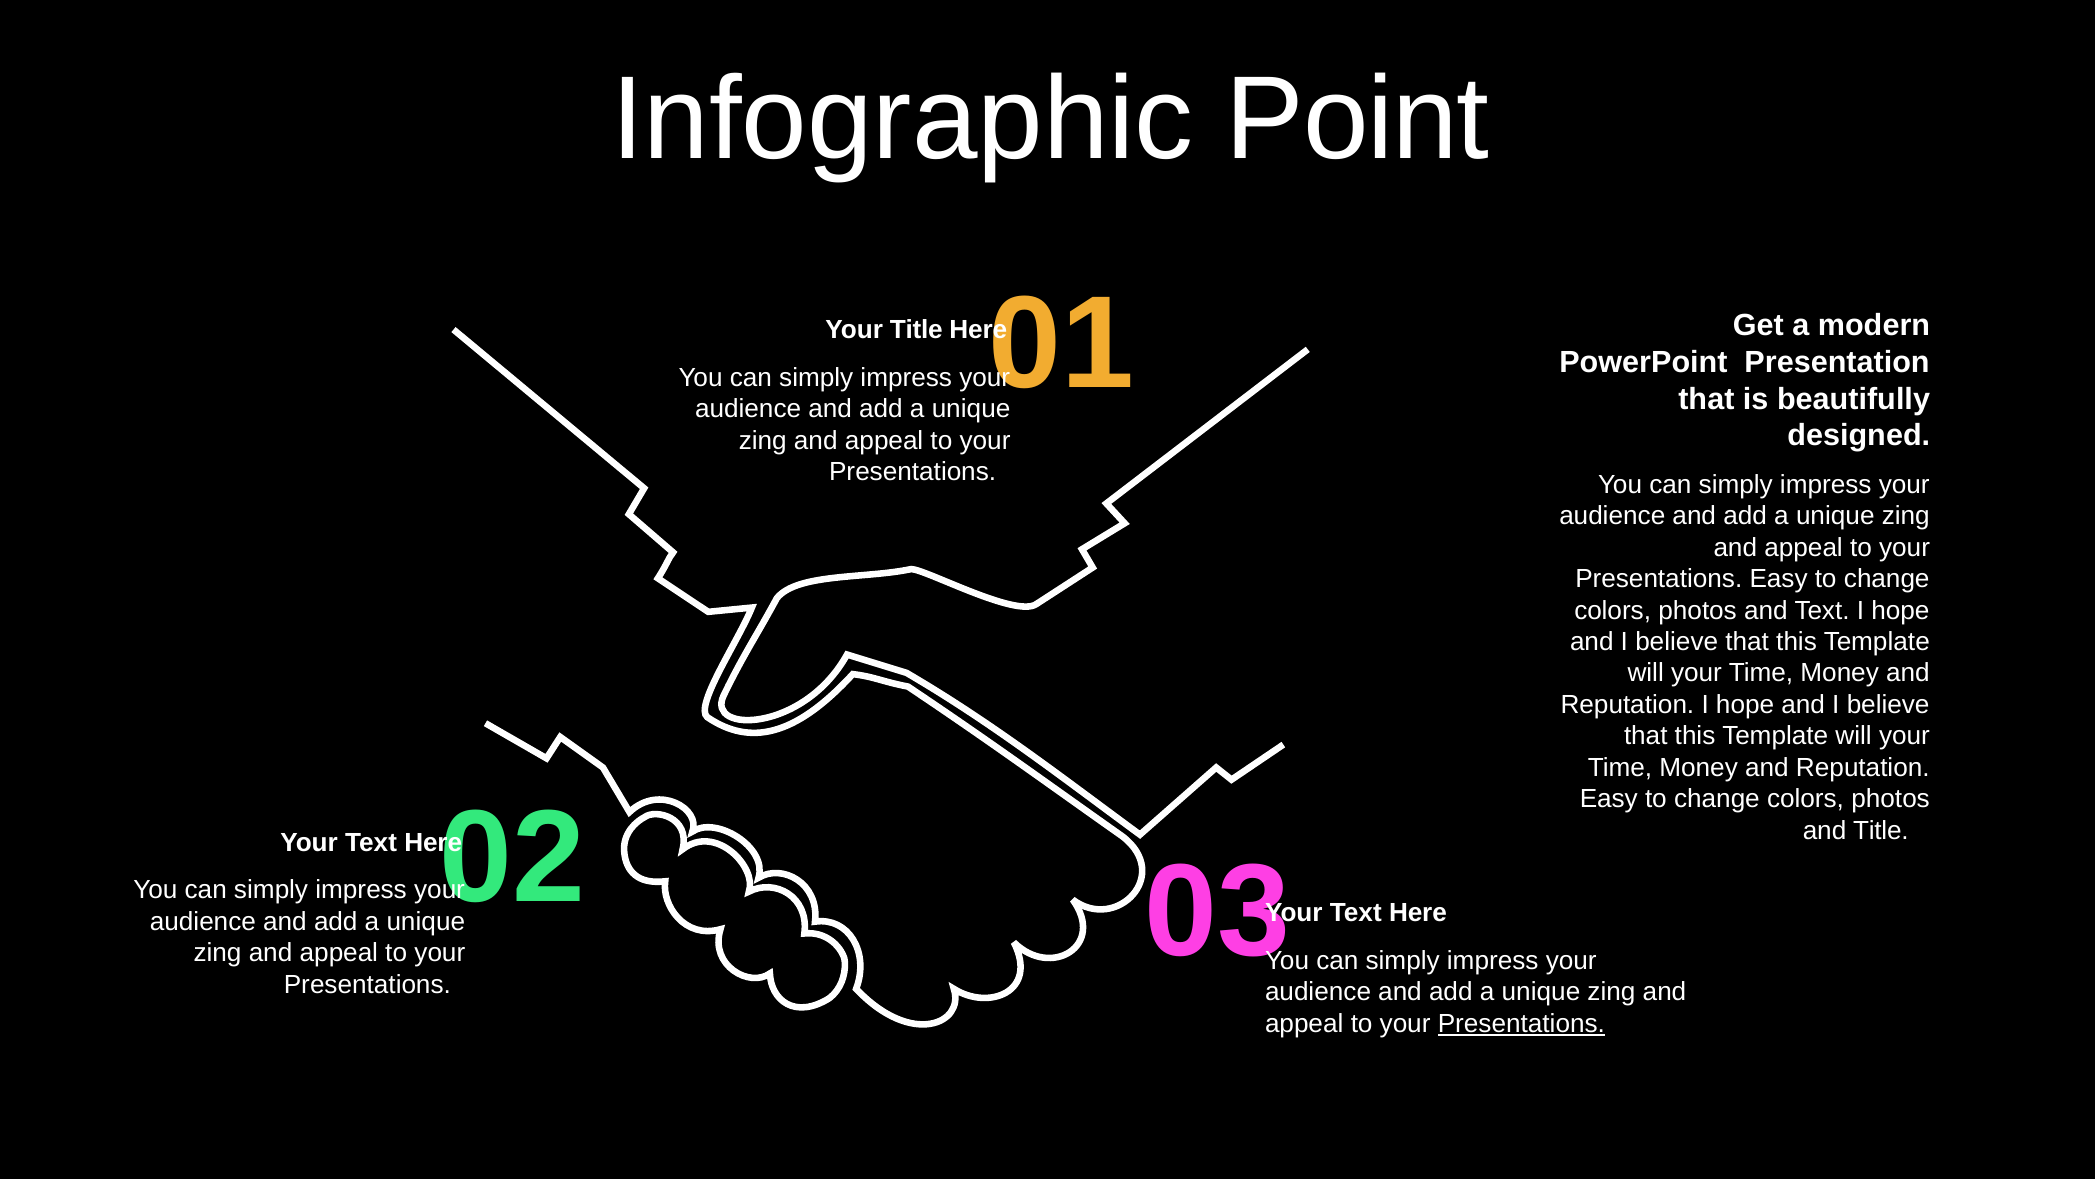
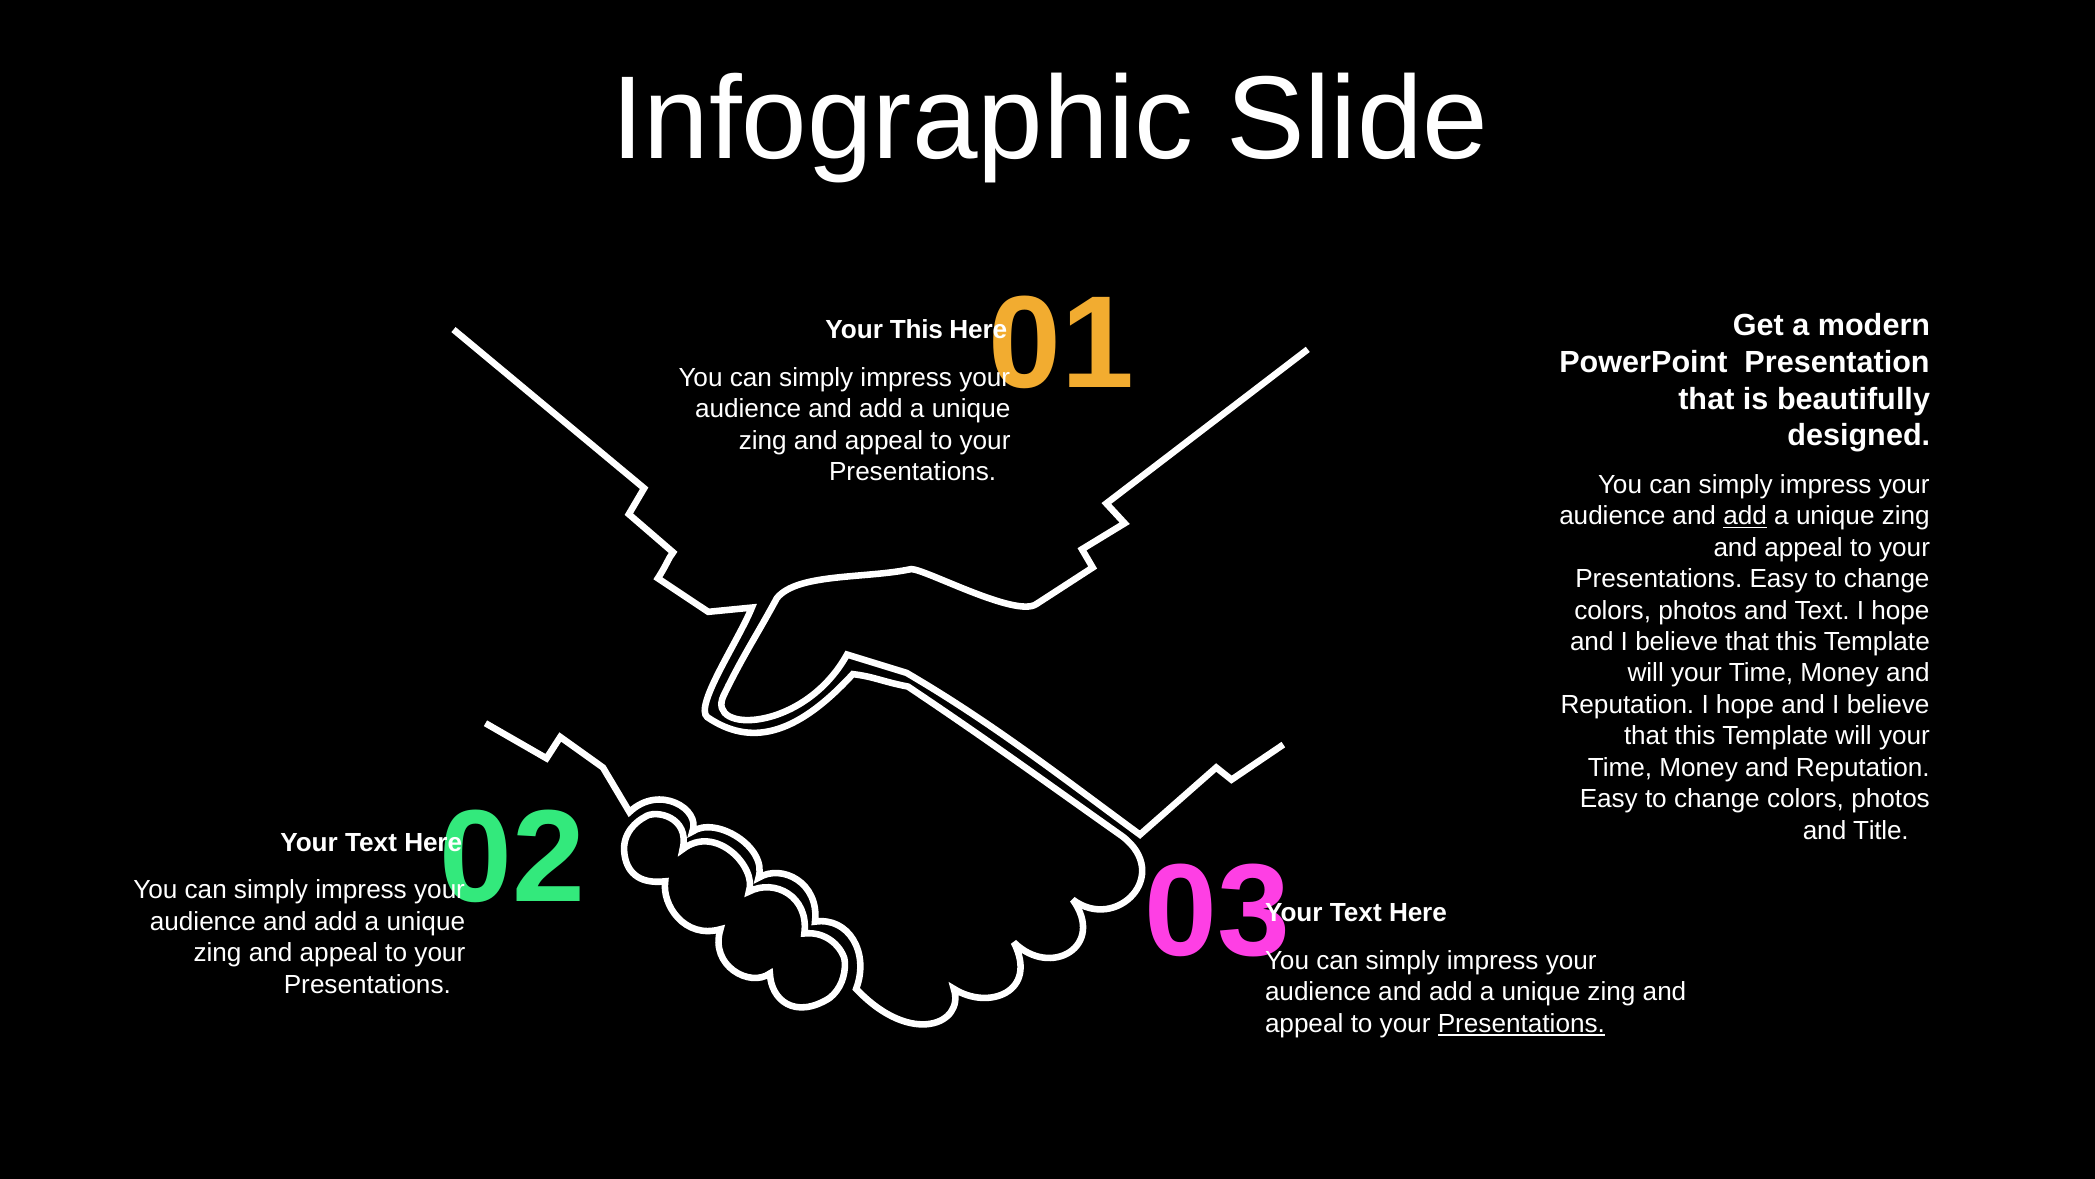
Point: Point -> Slide (1357, 120)
Your Title: Title -> This (916, 330)
add underline: none -> present (1745, 516)
